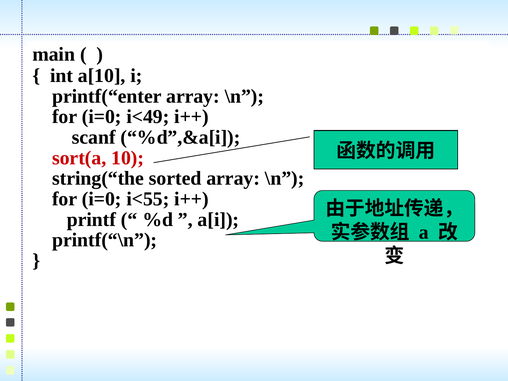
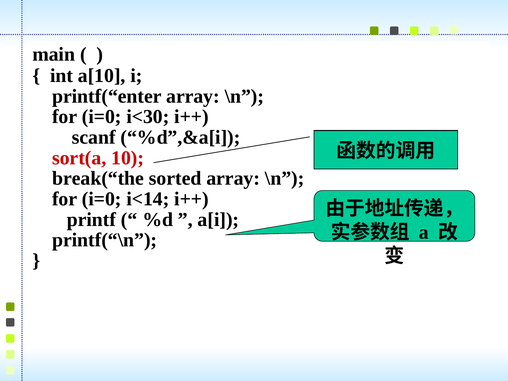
i<49: i<49 -> i<30 (148, 117)
string(“the: string(“the -> break(“the (98, 178)
i<55: i<55 -> i<14 (148, 199)
